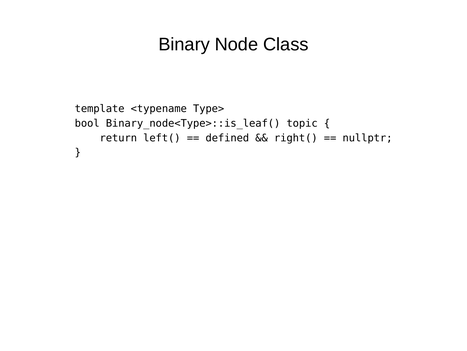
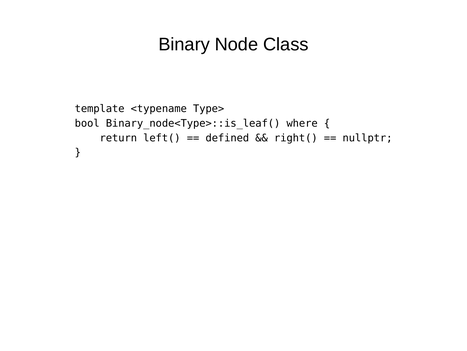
topic: topic -> where (302, 123)
